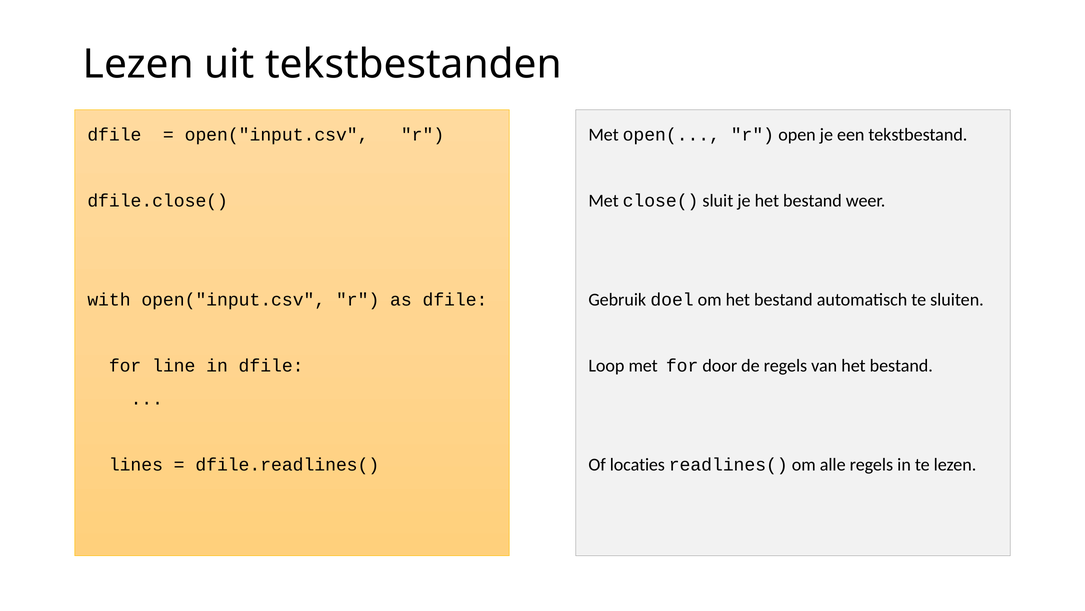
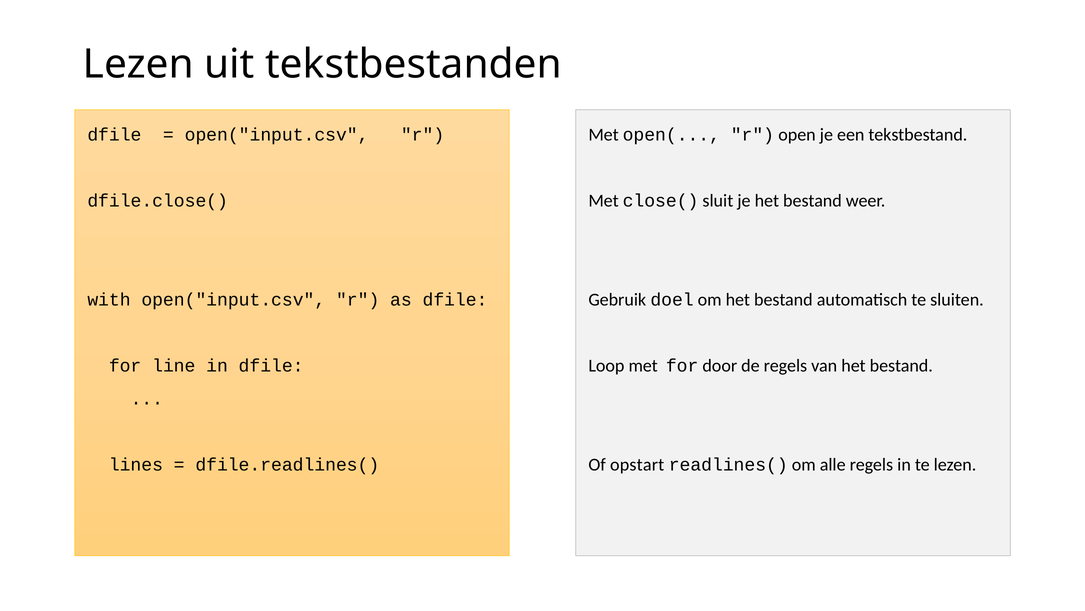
locaties: locaties -> opstart (637, 464)
